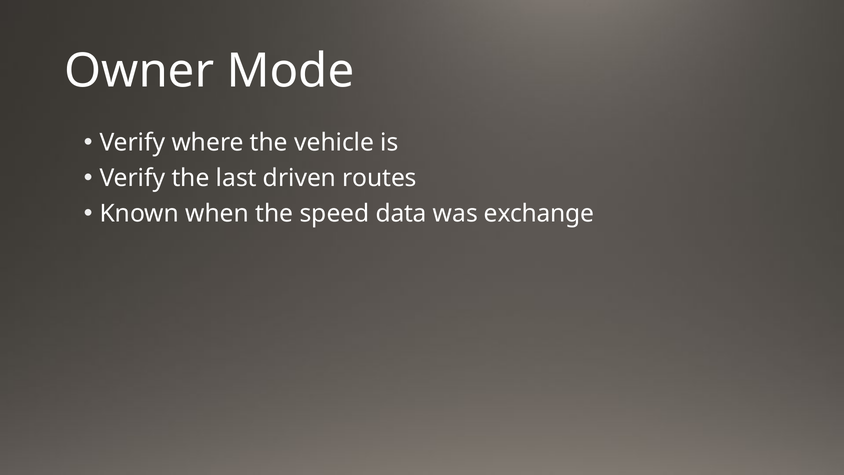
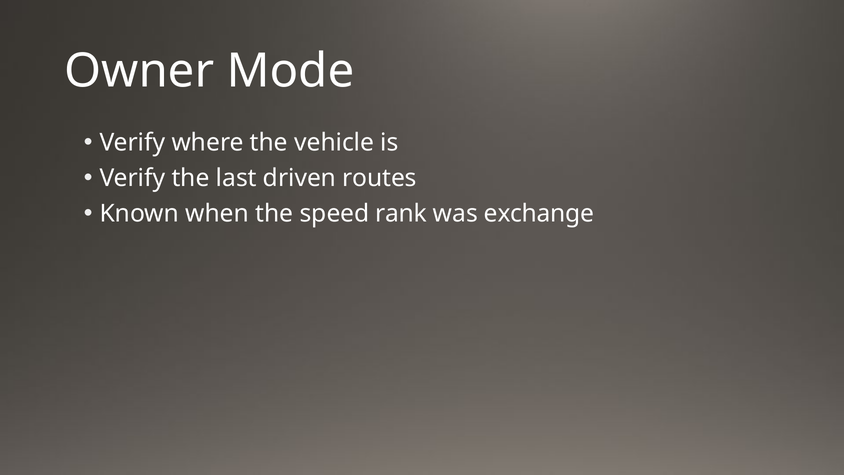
data: data -> rank (401, 213)
